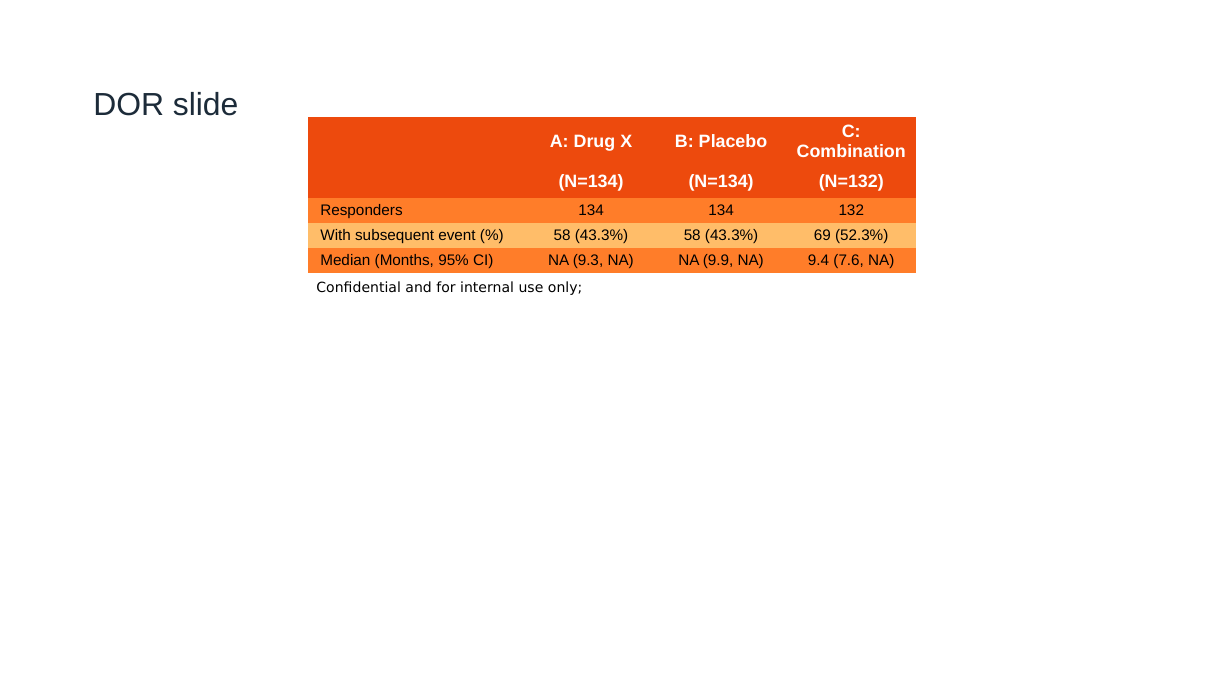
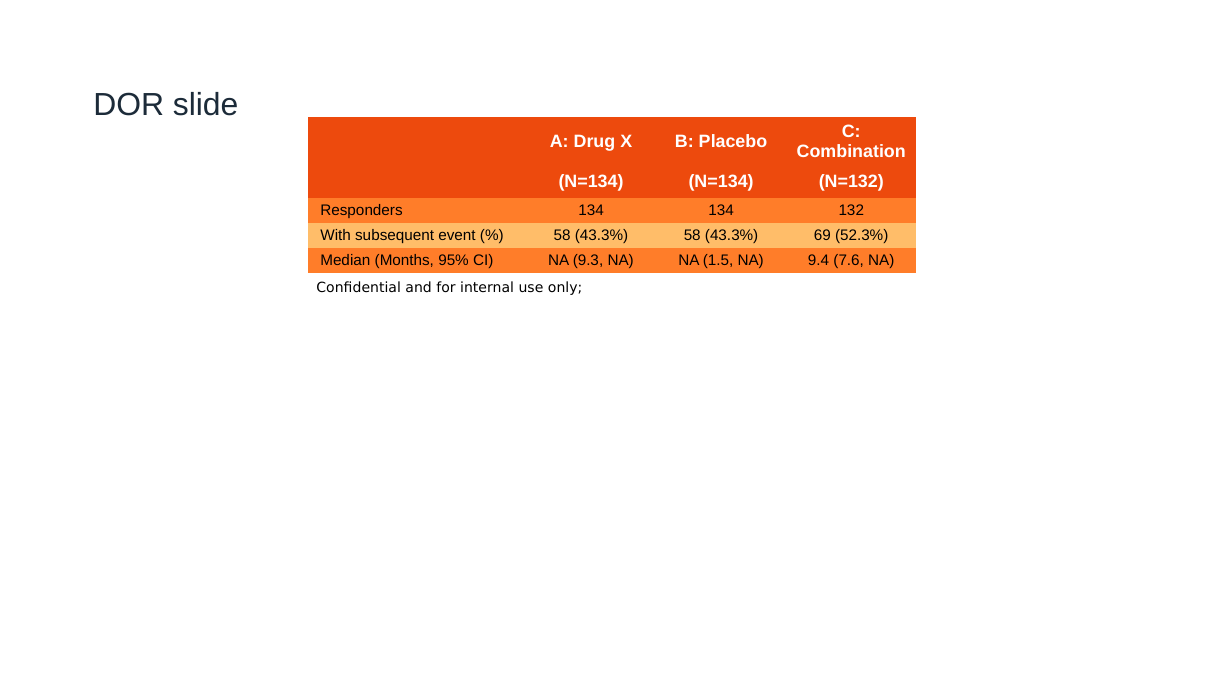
9.9: 9.9 -> 1.5 (718, 260)
